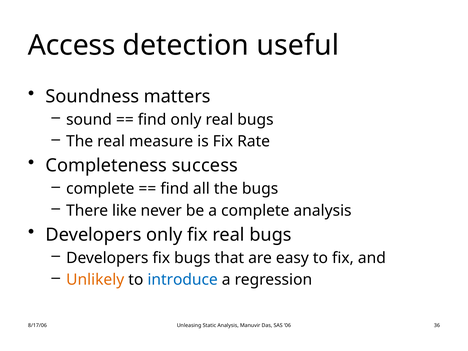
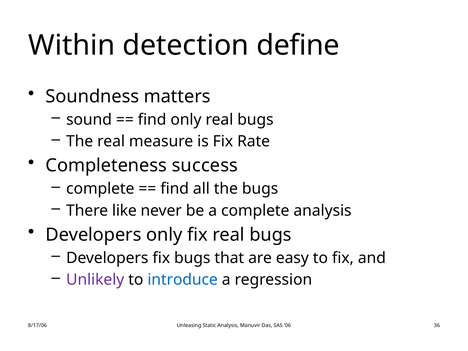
Access: Access -> Within (72, 45)
useful: useful -> define (298, 45)
Unlikely colour: orange -> purple (95, 280)
